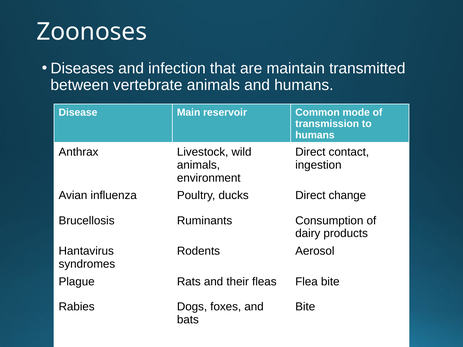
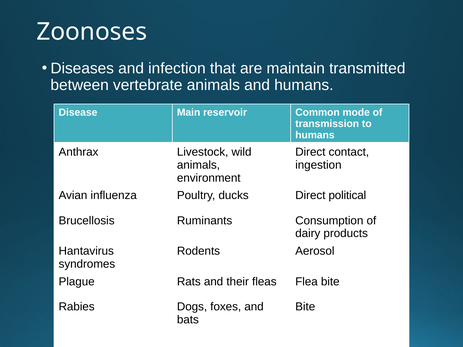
change: change -> political (347, 196)
